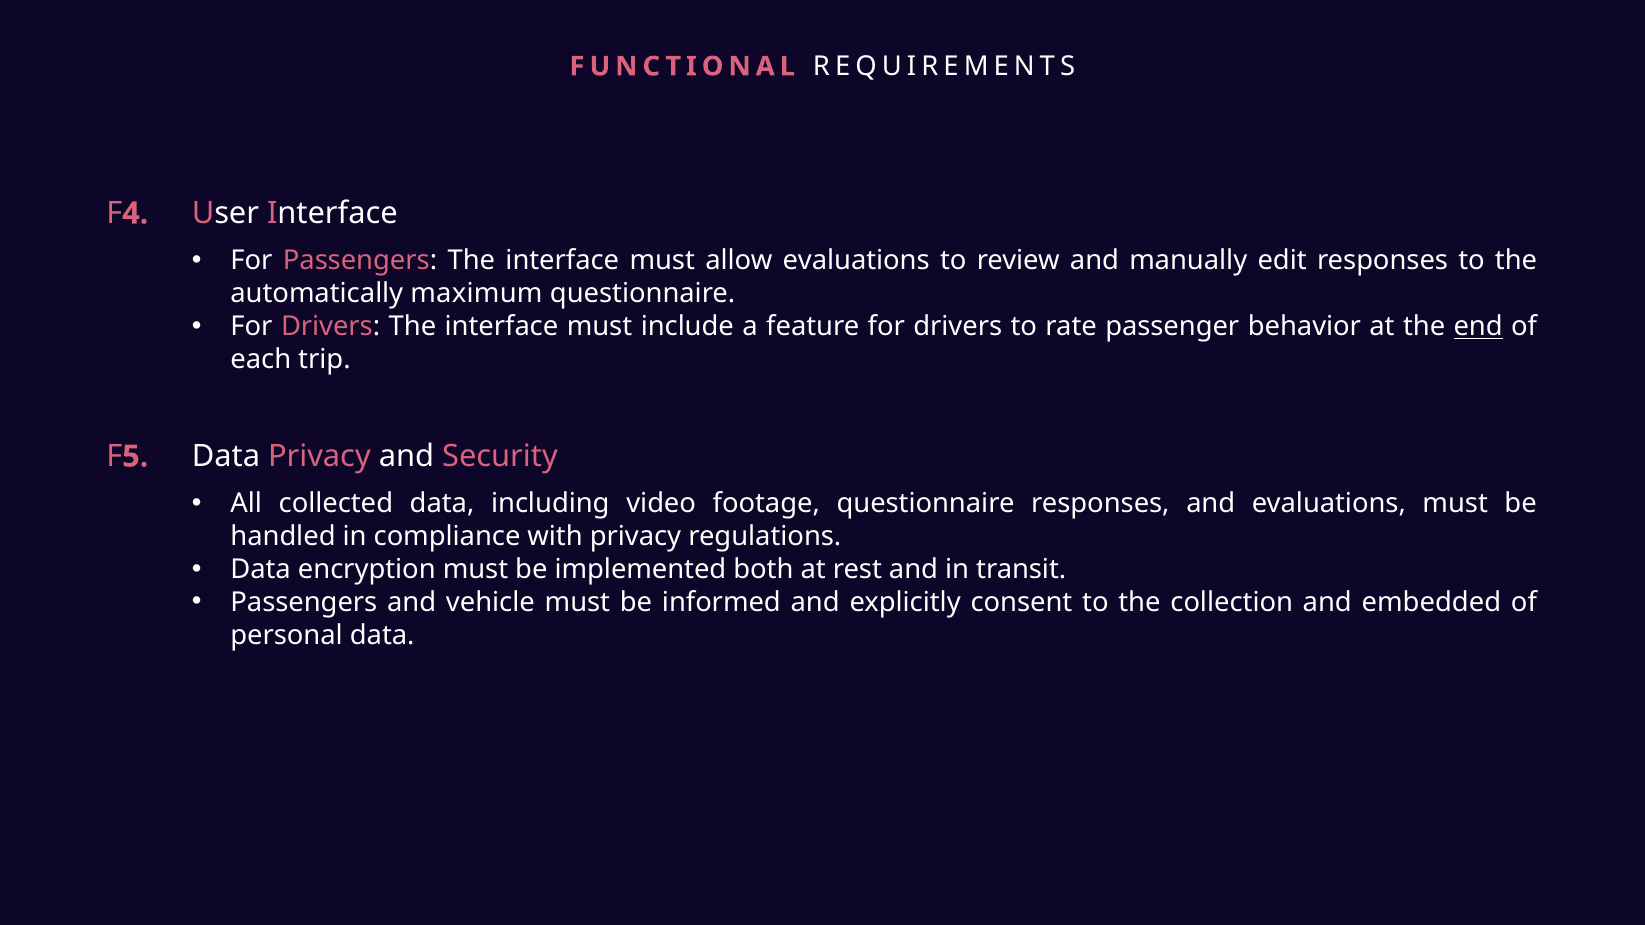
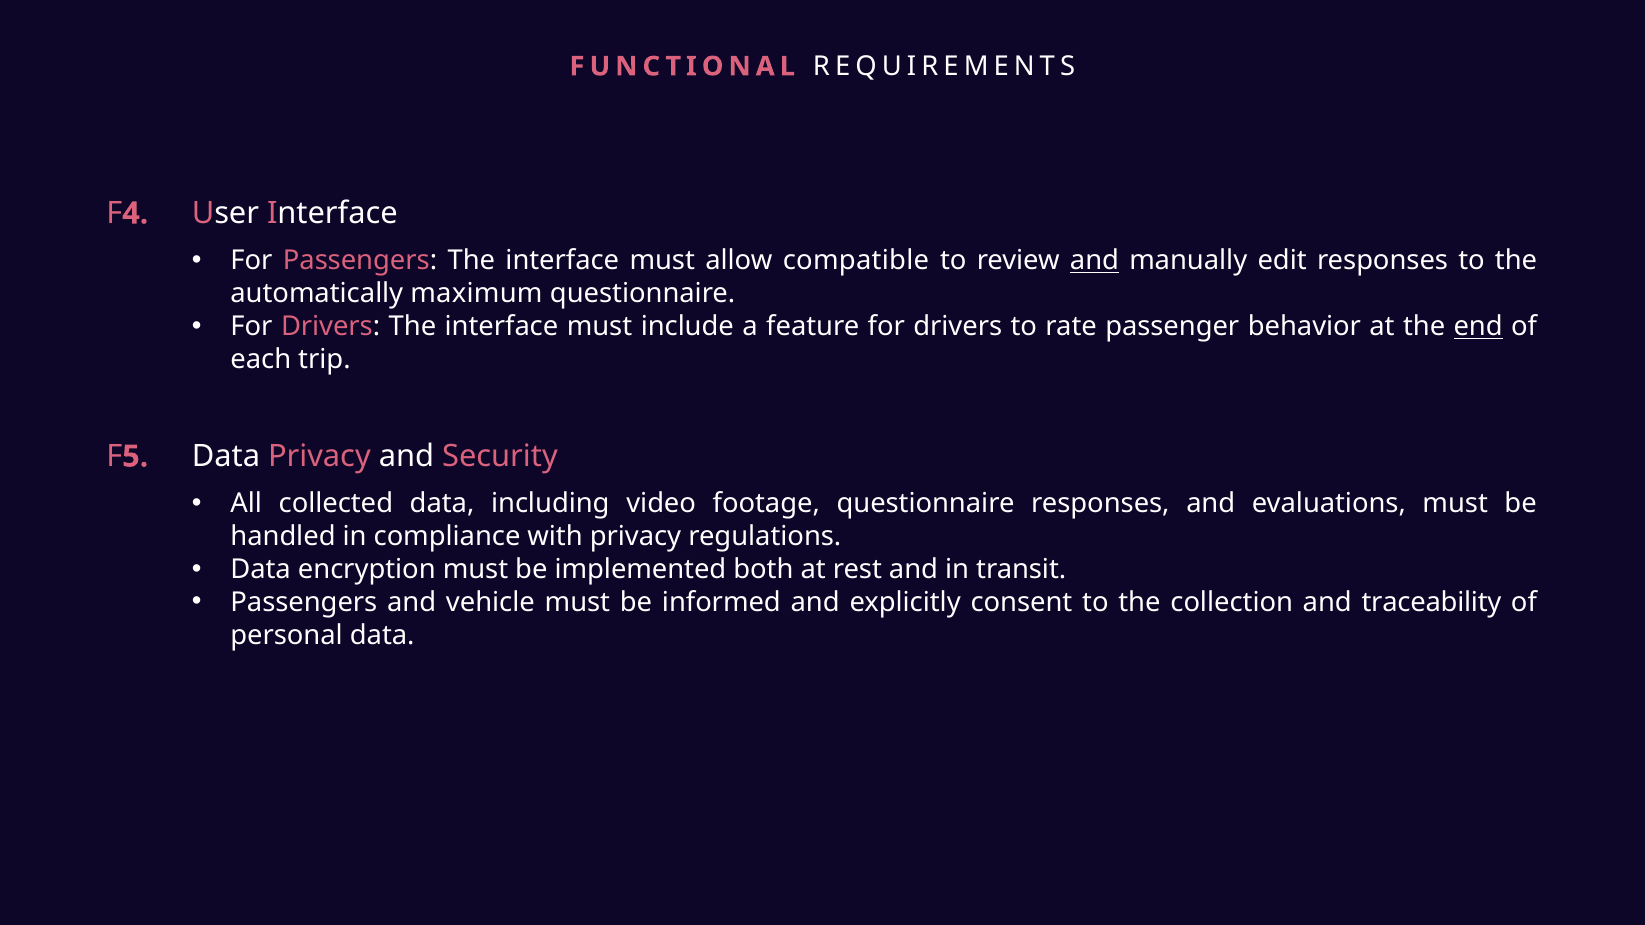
allow evaluations: evaluations -> compatible (856, 261)
and underline: none -> present (1094, 261)
embedded: embedded -> traceability (1431, 603)
